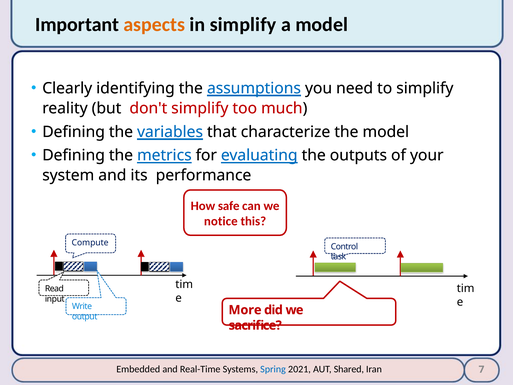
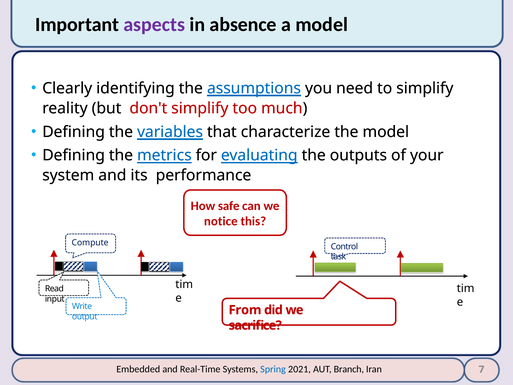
aspects colour: orange -> purple (154, 24)
in simplify: simplify -> absence (243, 24)
More: More -> From (245, 310)
Shared: Shared -> Branch (349, 369)
